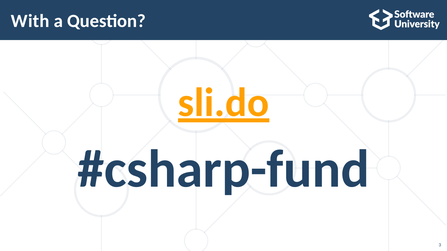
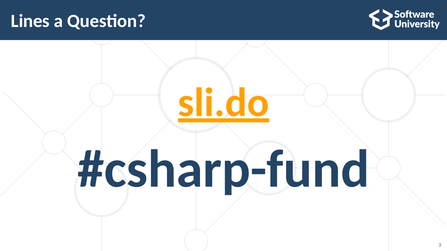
With: With -> Lines (30, 21)
